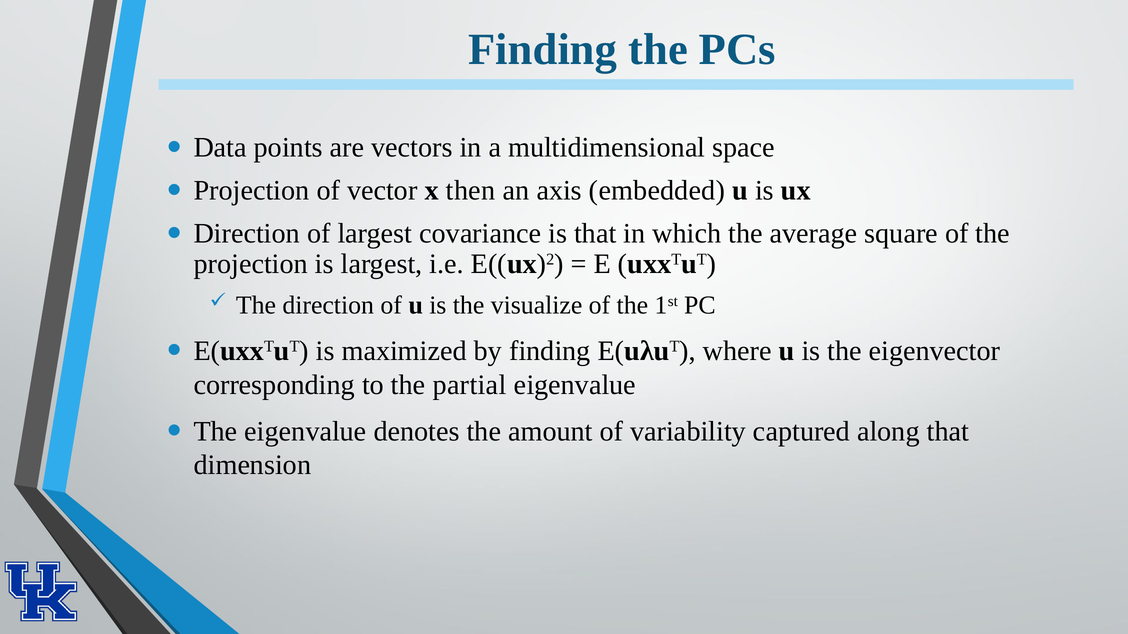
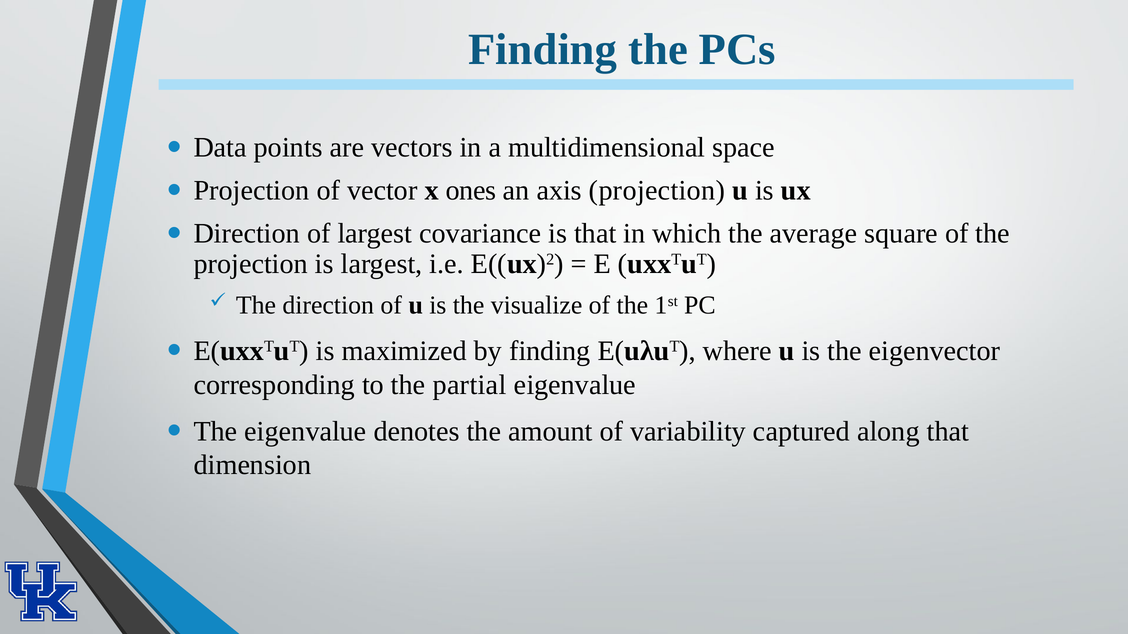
then: then -> ones (471, 191)
axis embedded: embedded -> projection (657, 191)
